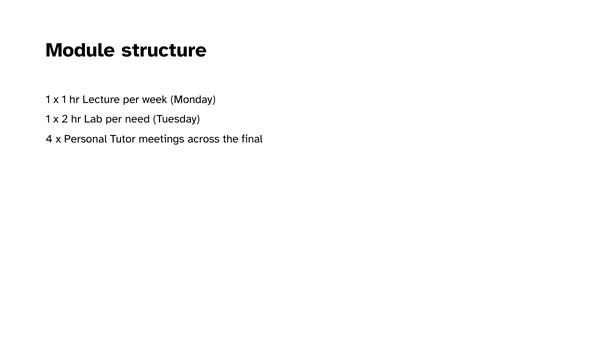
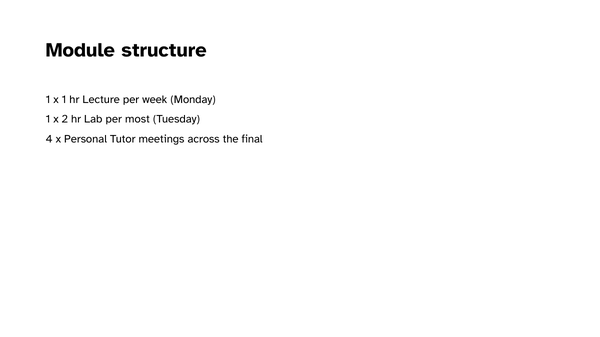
need: need -> most (137, 119)
